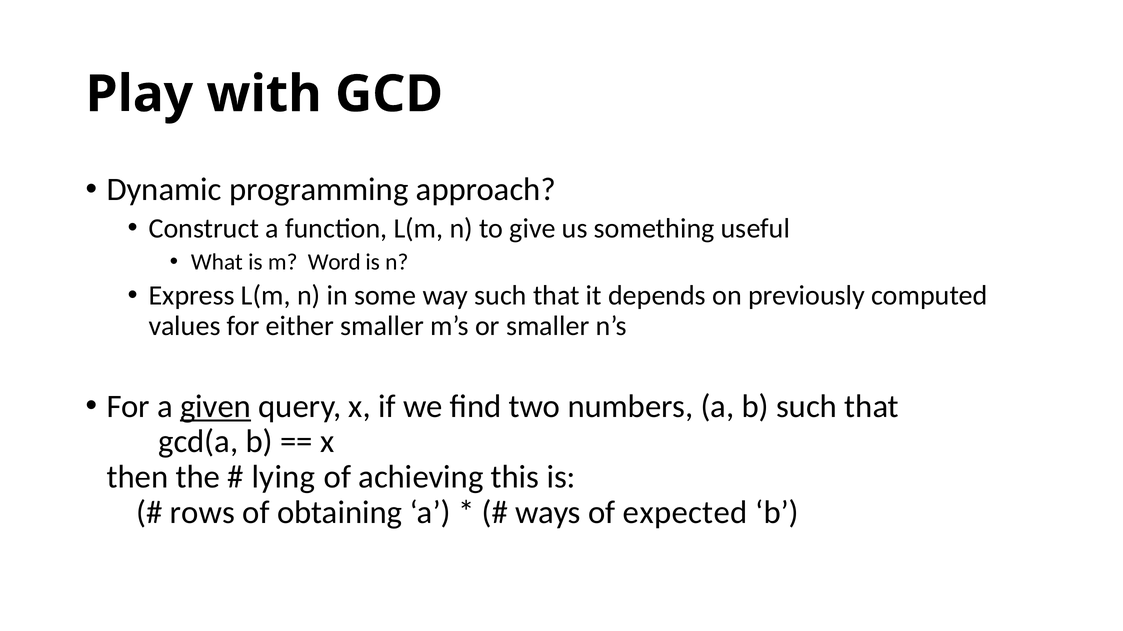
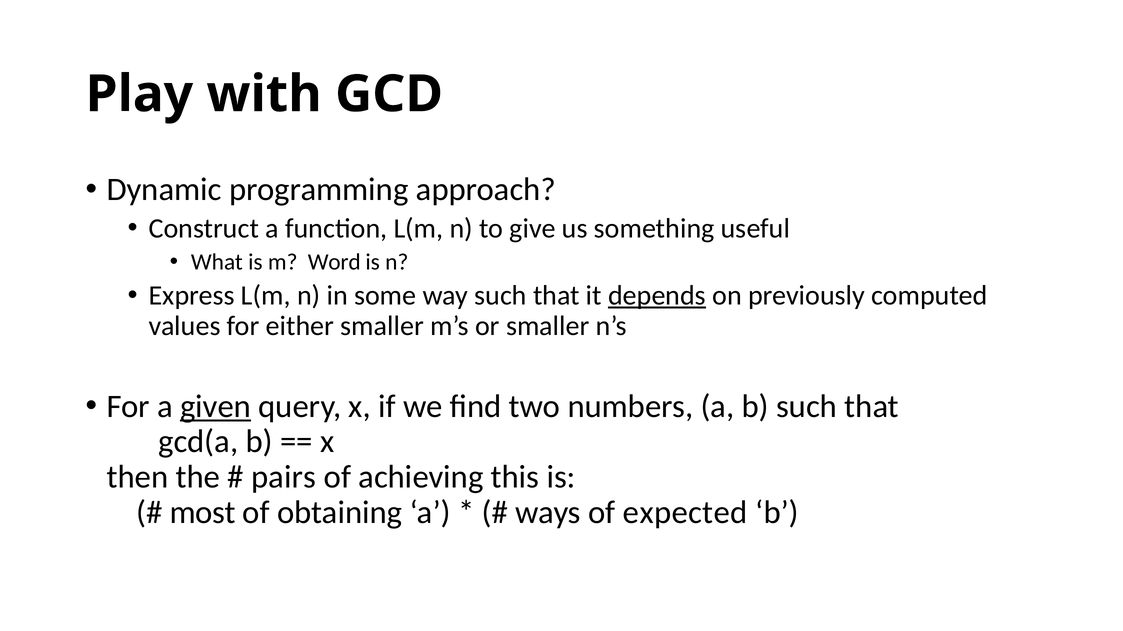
depends underline: none -> present (657, 296)
lying: lying -> pairs (284, 478)
rows: rows -> most (203, 513)
